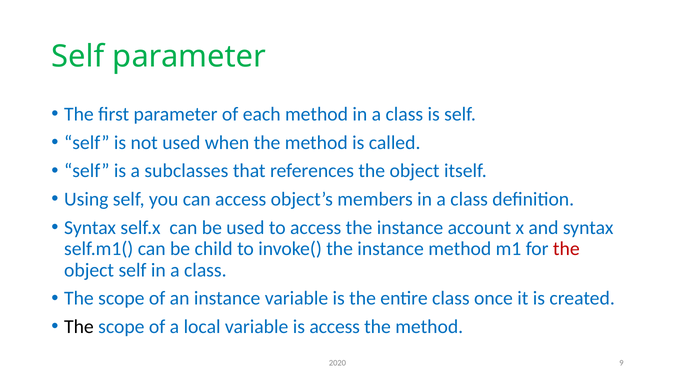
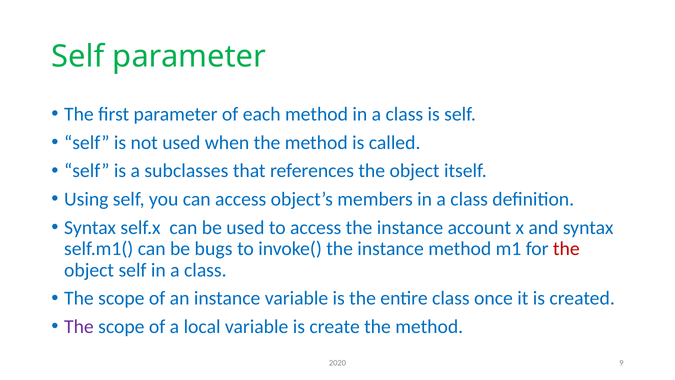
child: child -> bugs (214, 249)
The colour: black -> purple (79, 326)
is access: access -> create (335, 326)
